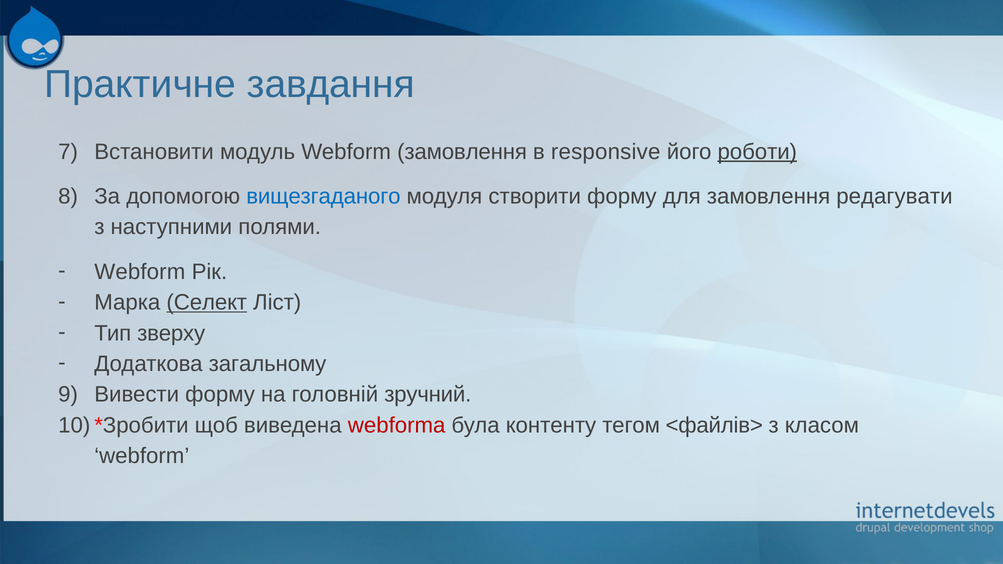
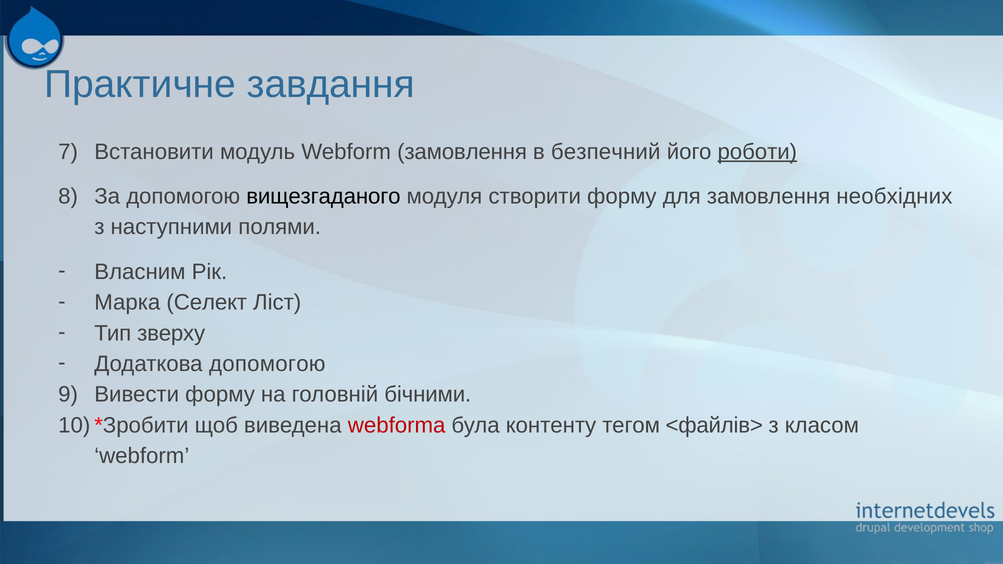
responsive: responsive -> безпечний (606, 152)
вищезгаданого colour: blue -> black (323, 196)
редагувати: редагувати -> необхідних (894, 196)
Webform: Webform -> Власним (140, 272)
Селект underline: present -> none (207, 303)
Додаткова загальному: загальному -> допомогою (267, 364)
зручний: зручний -> бічними (428, 395)
